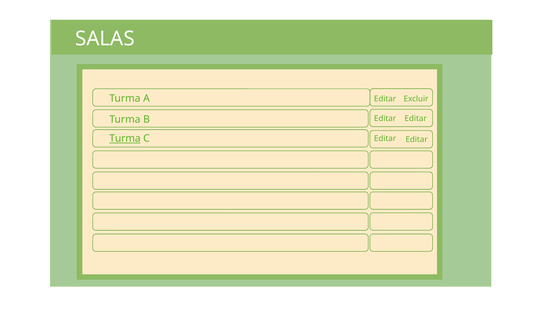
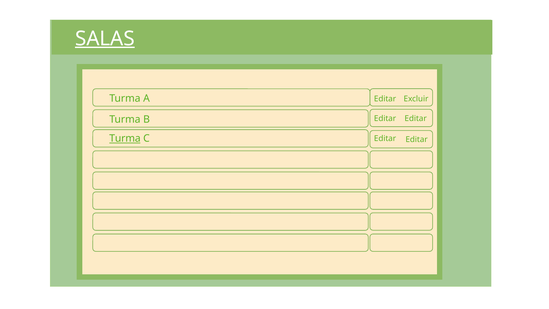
SALAS underline: none -> present (105, 39)
